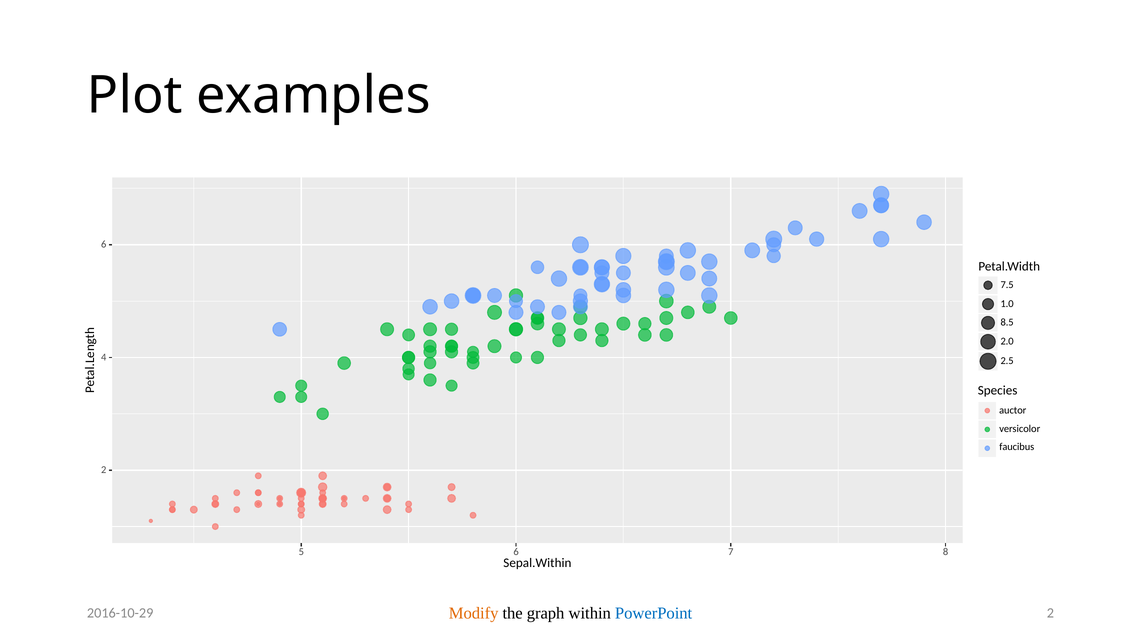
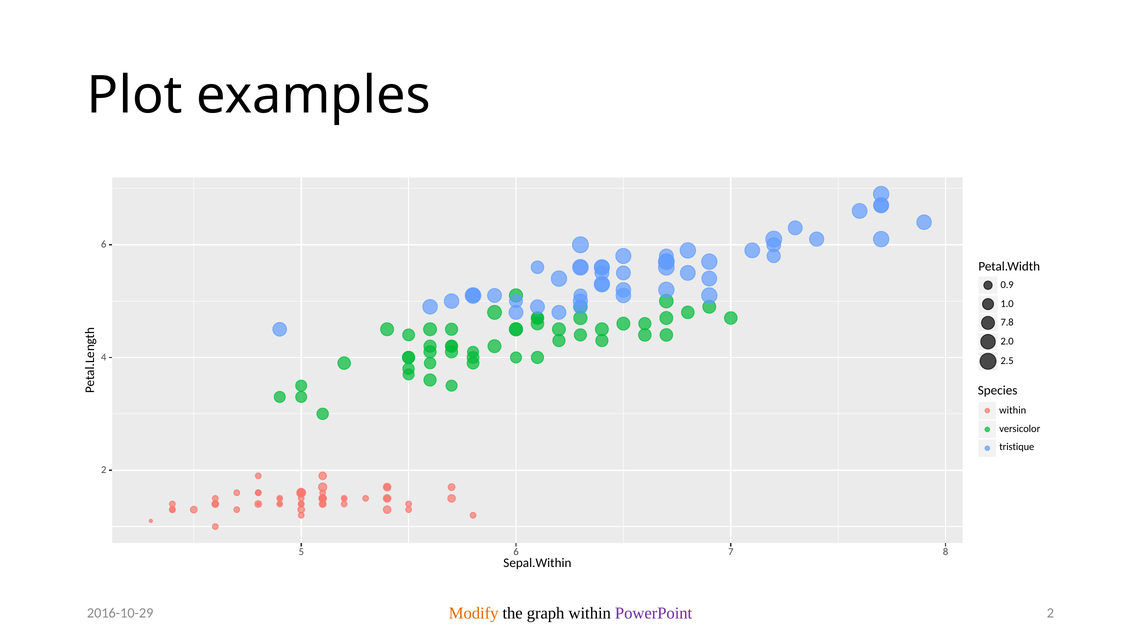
7.5: 7.5 -> 0.9 (1007, 285)
8.5: 8.5 -> 7.8 (1007, 322)
auctor: auctor -> within (1013, 410)
faucibus: faucibus -> tristique (1017, 447)
PowerPoint colour: blue -> purple (654, 613)
